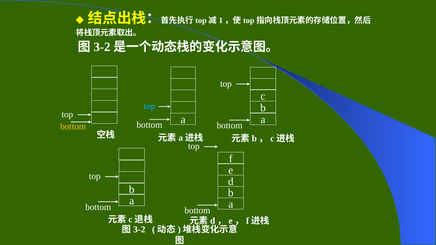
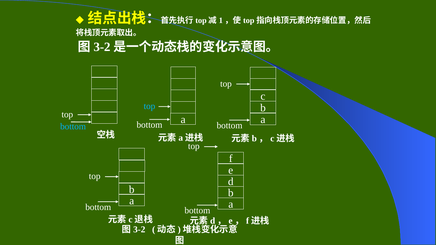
bottom colour: yellow -> light blue (73, 127)
